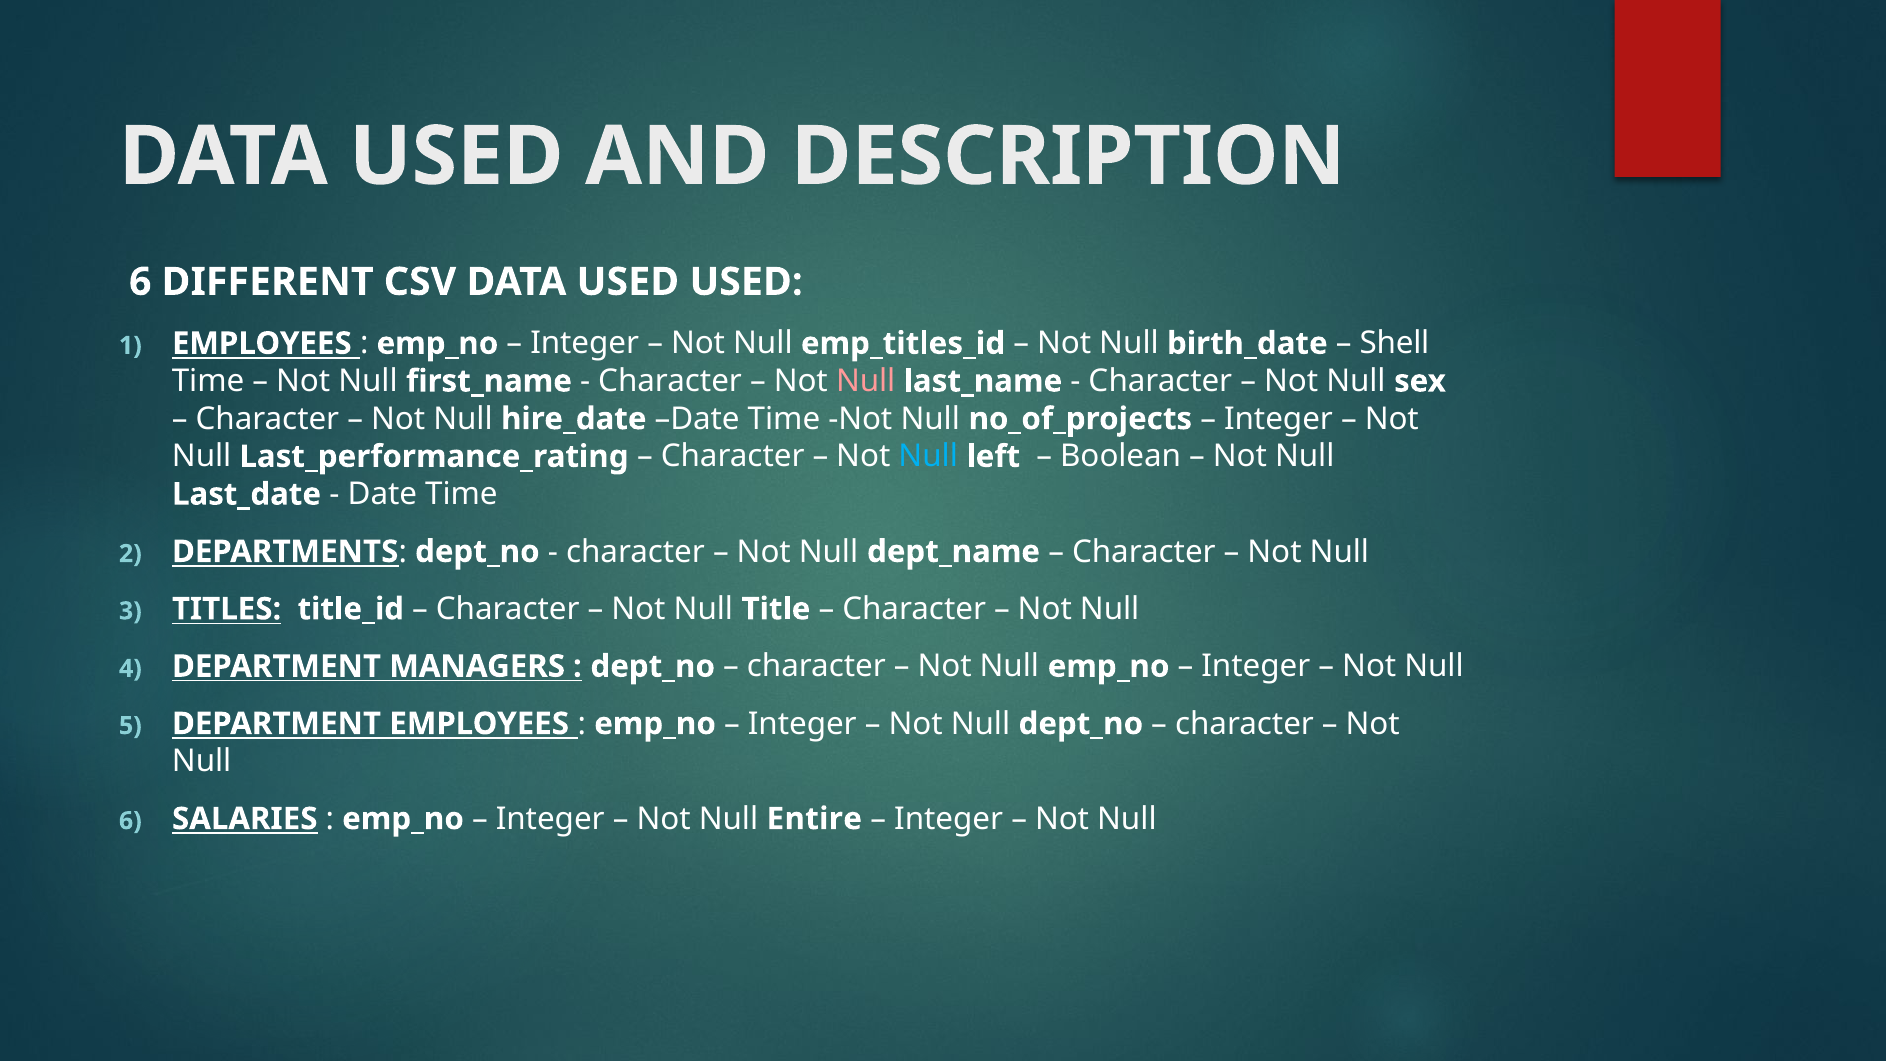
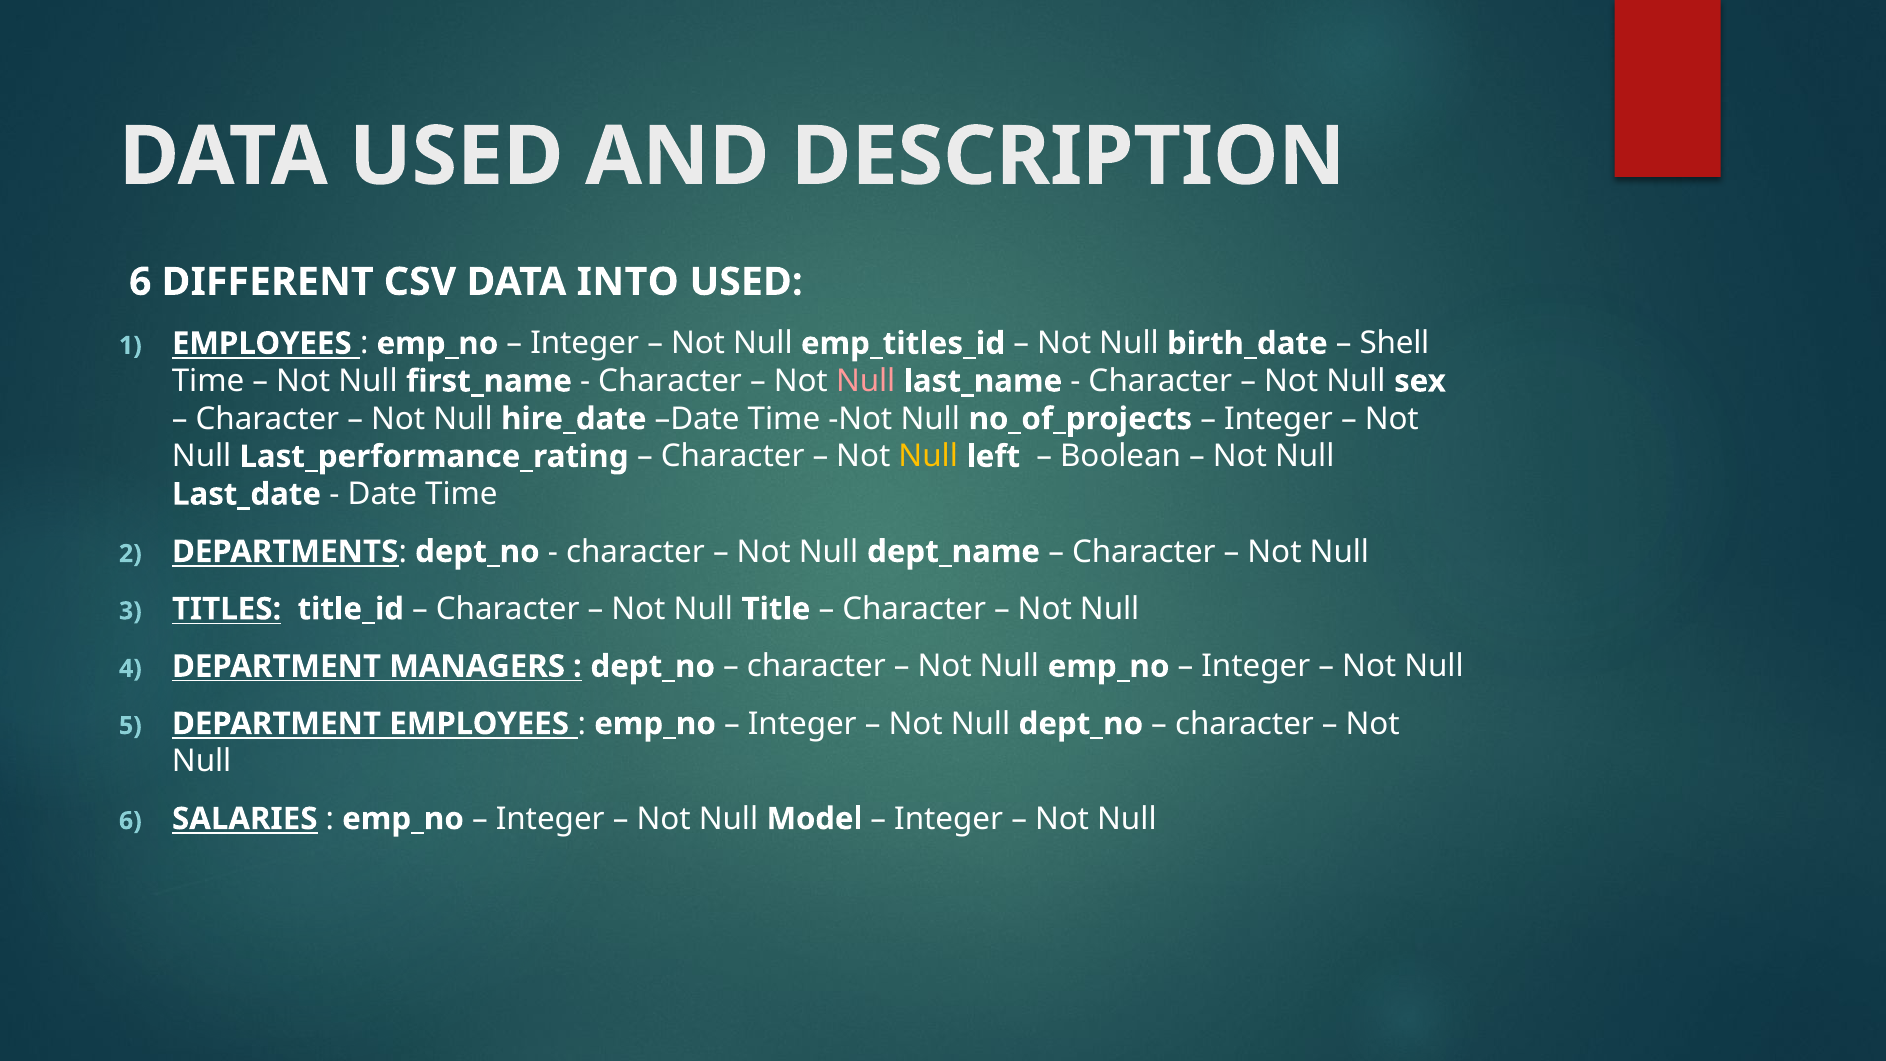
CSV DATA USED: USED -> INTO (628, 282)
Null colour: light blue -> yellow (928, 457)
Entire: Entire -> Model (815, 819)
